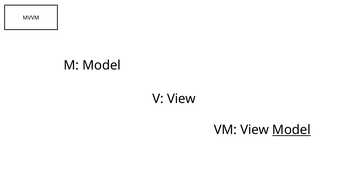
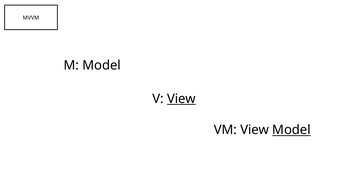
View underline: none -> present (181, 99)
